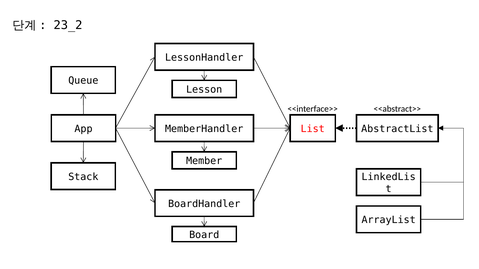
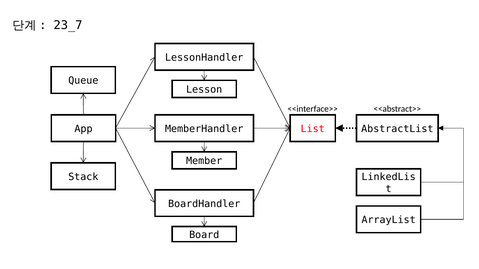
23_2: 23_2 -> 23_7 (68, 25)
